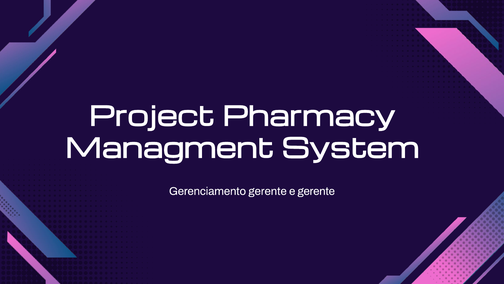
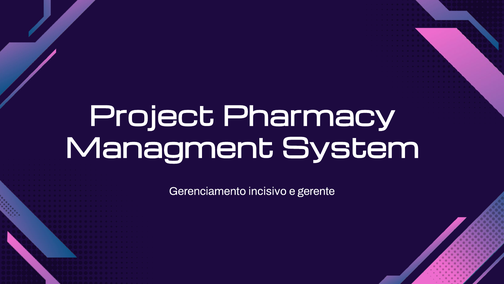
Gerenciamento gerente: gerente -> incisivo (267, 191)
